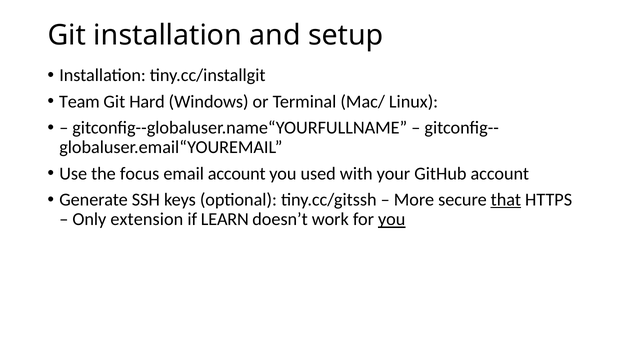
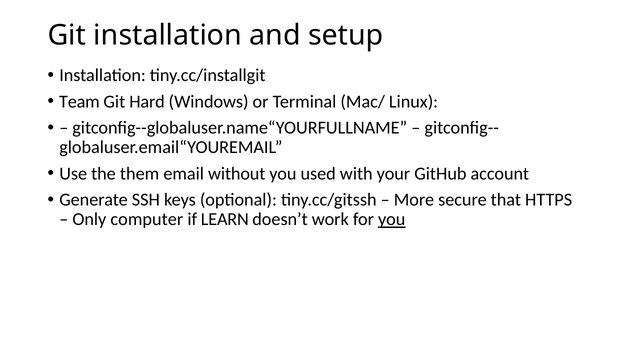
focus: focus -> them (140, 174)
email account: account -> without (237, 174)
that underline: present -> none (506, 200)
extension: extension -> computer (147, 219)
